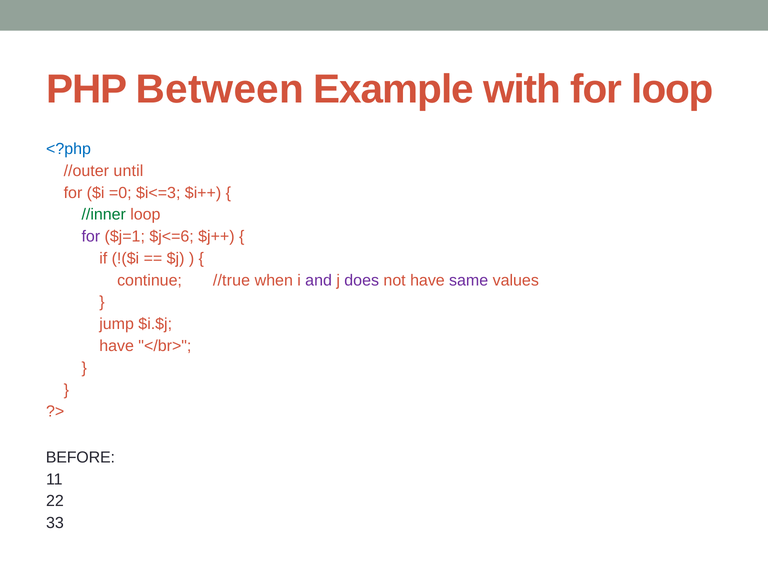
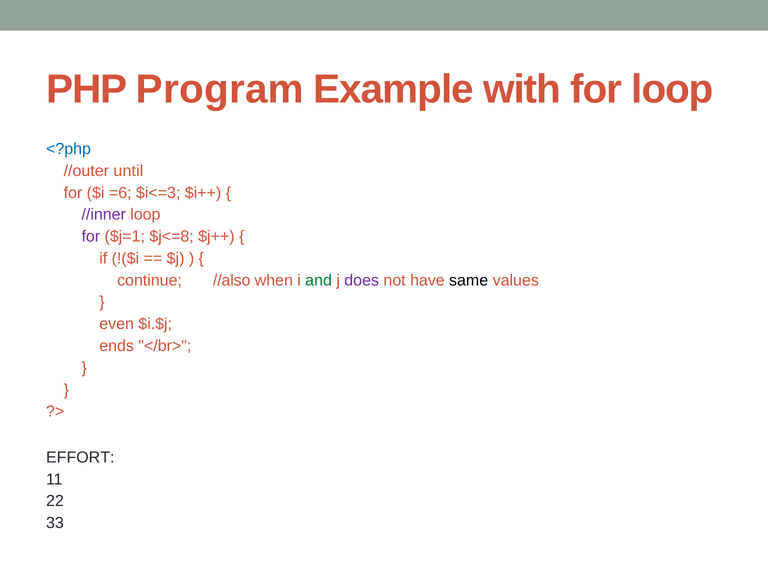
Between: Between -> Program (220, 89)
=0: =0 -> =6 (120, 193)
//inner colour: green -> purple (104, 215)
$j<=6: $j<=6 -> $j<=8 (172, 237)
//true: //true -> //also (232, 280)
and colour: purple -> green (319, 280)
same colour: purple -> black (469, 280)
jump: jump -> even (117, 324)
have: have -> ends (117, 346)
BEFORE: BEFORE -> EFFORT (80, 457)
